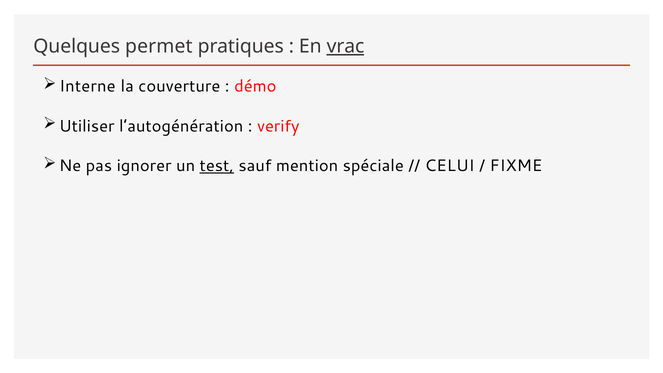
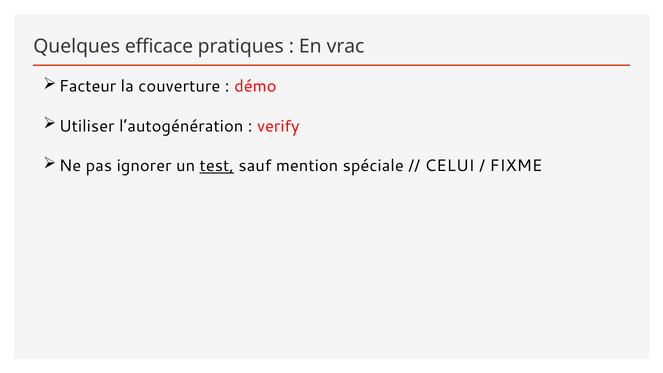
permet: permet -> efficace (159, 46)
vrac underline: present -> none (346, 46)
Interne: Interne -> Facteur (88, 86)
